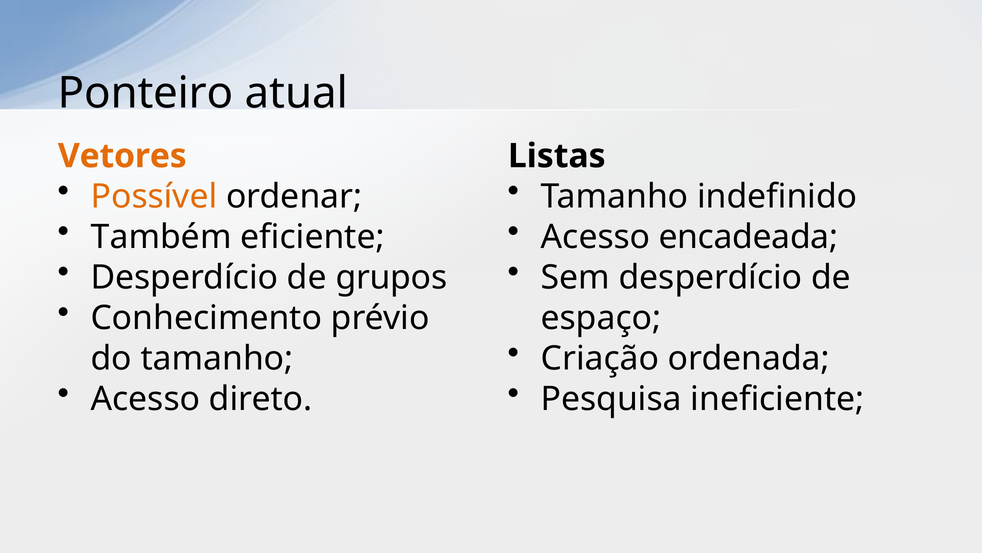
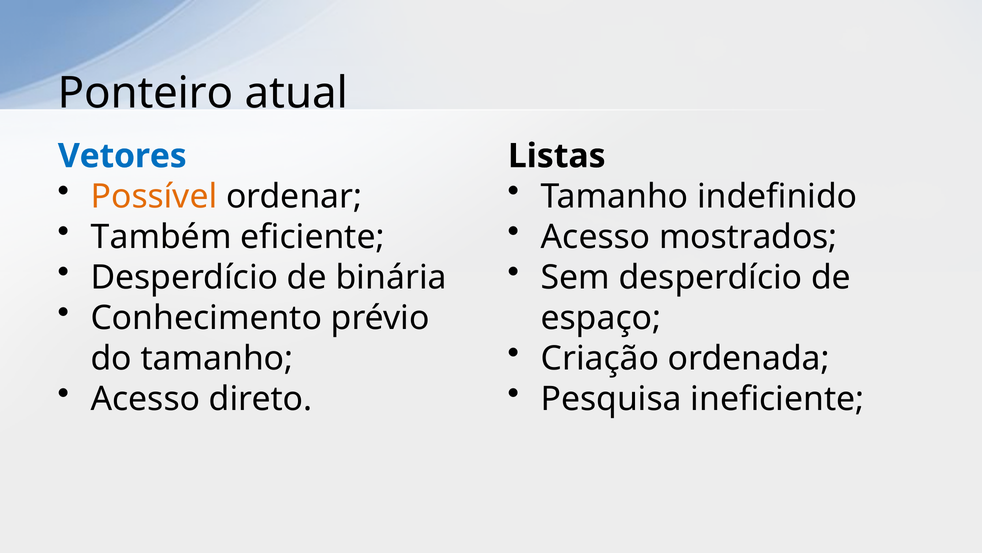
Vetores colour: orange -> blue (122, 156)
encadeada: encadeada -> mostrados (748, 237)
grupos: grupos -> binária (391, 277)
